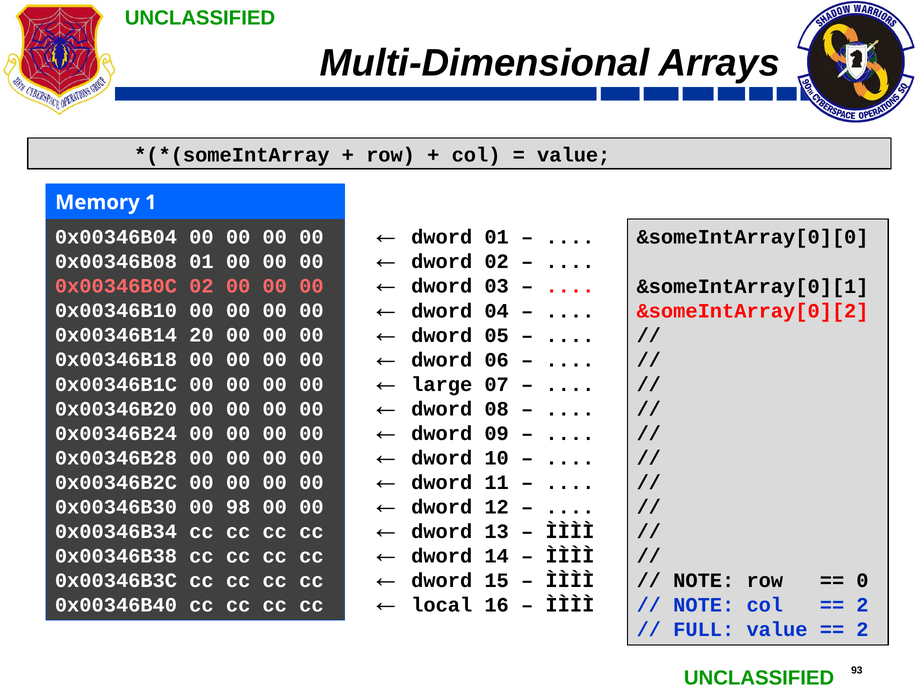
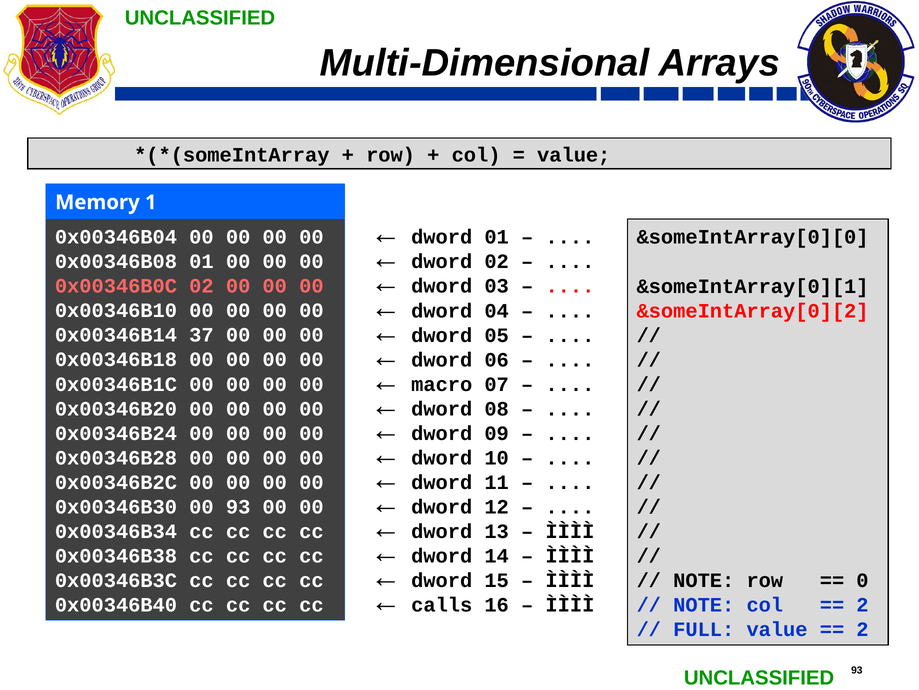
20: 20 -> 37 (201, 335)
large: large -> macro (442, 384)
00 98: 98 -> 93 (238, 506)
local: local -> calls (442, 604)
